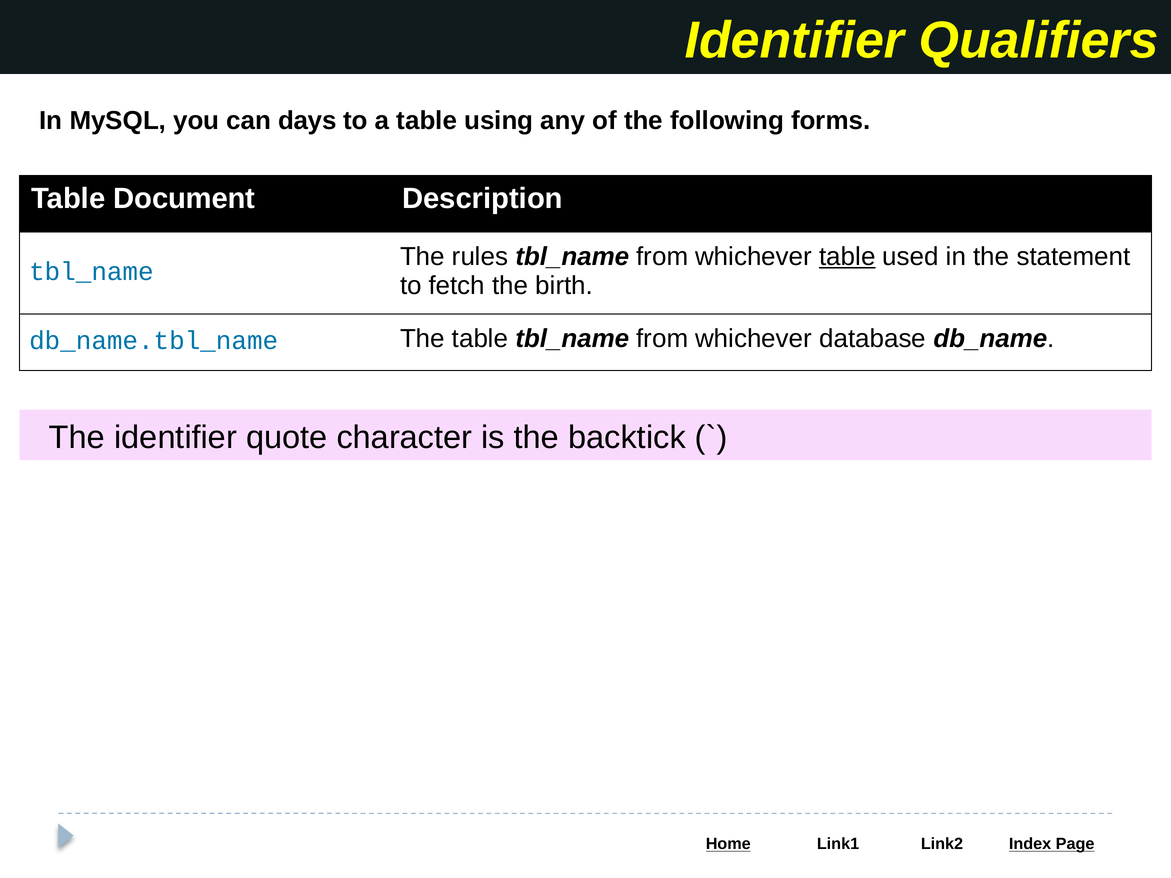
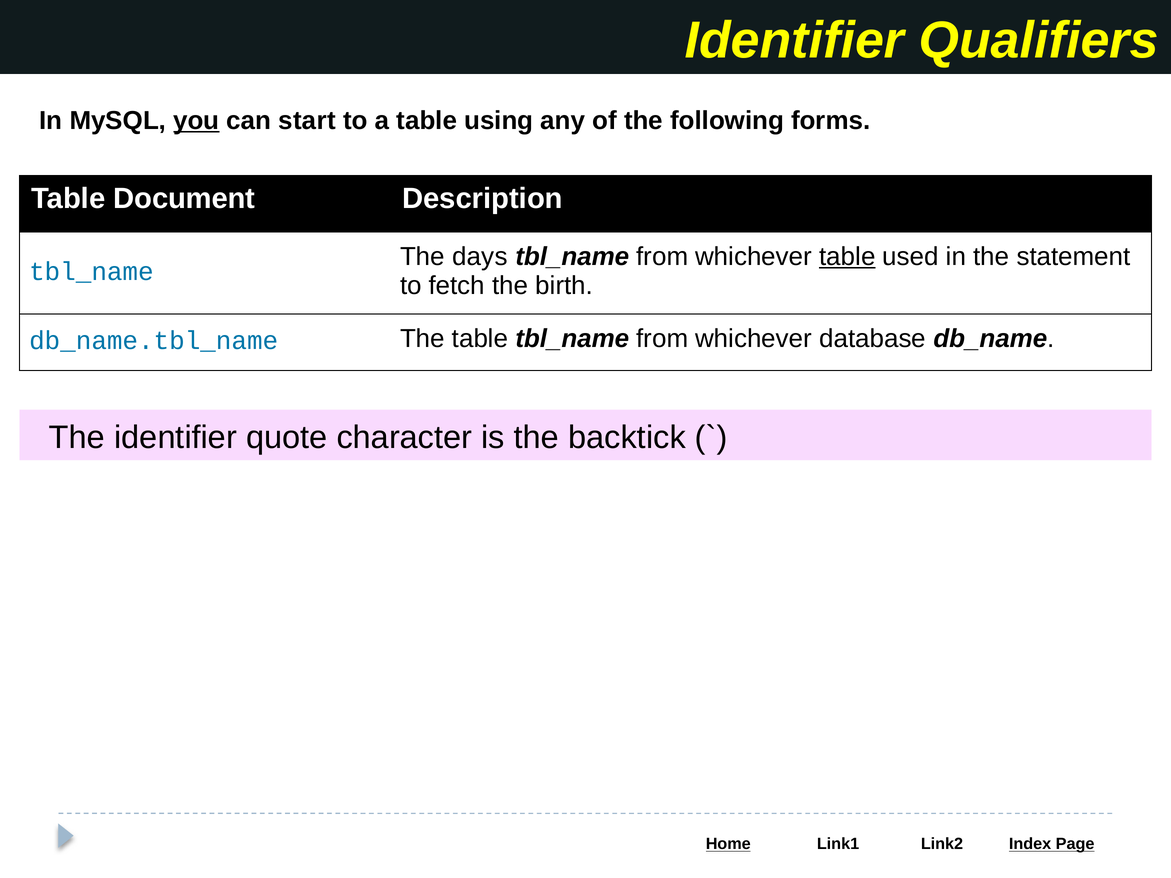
you underline: none -> present (196, 121)
days: days -> start (307, 121)
rules: rules -> days (480, 257)
